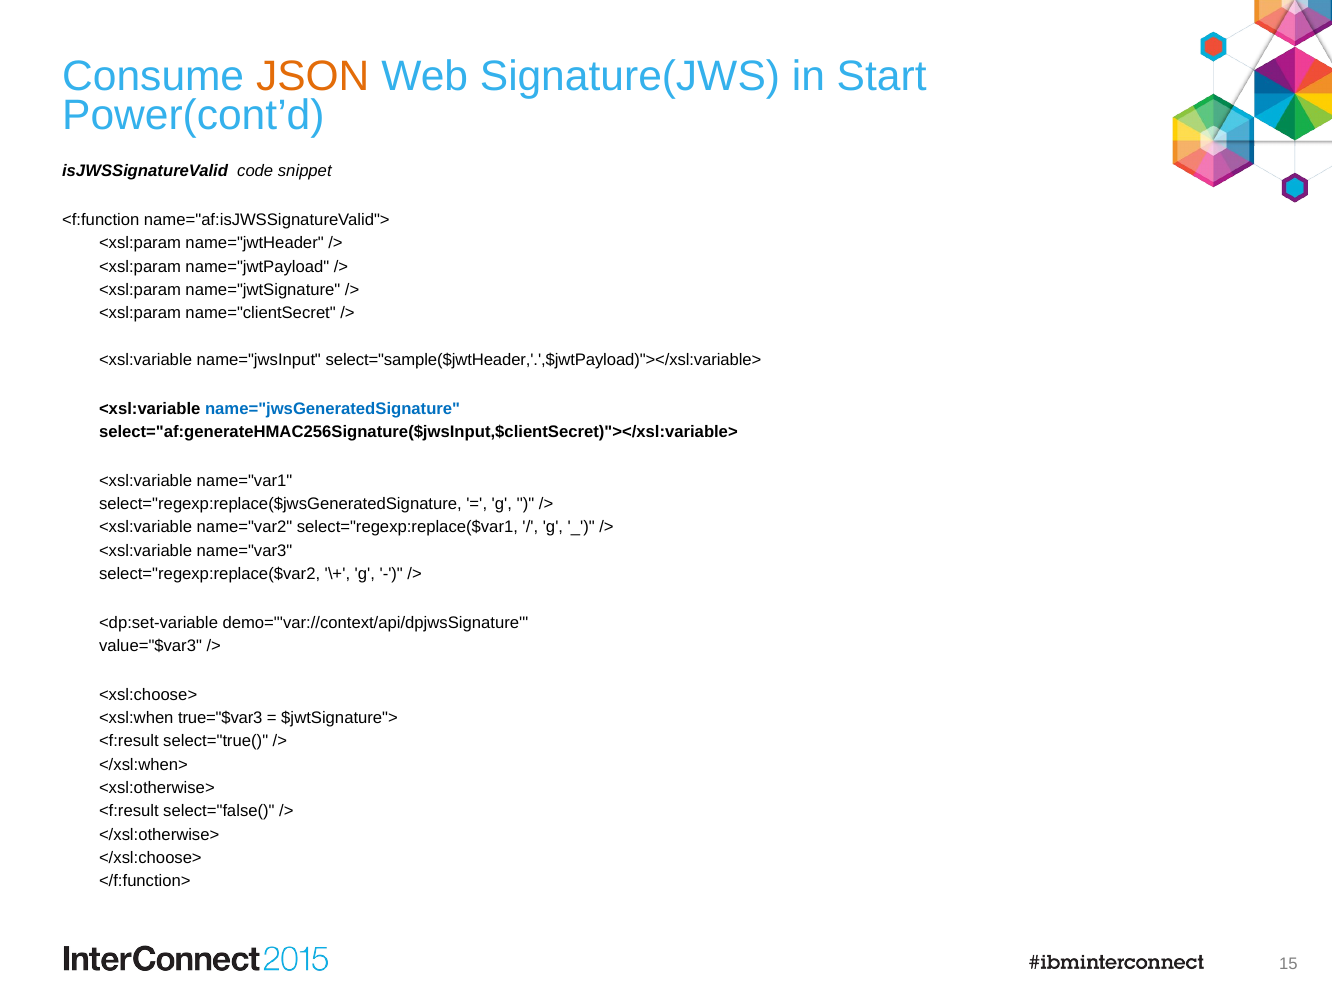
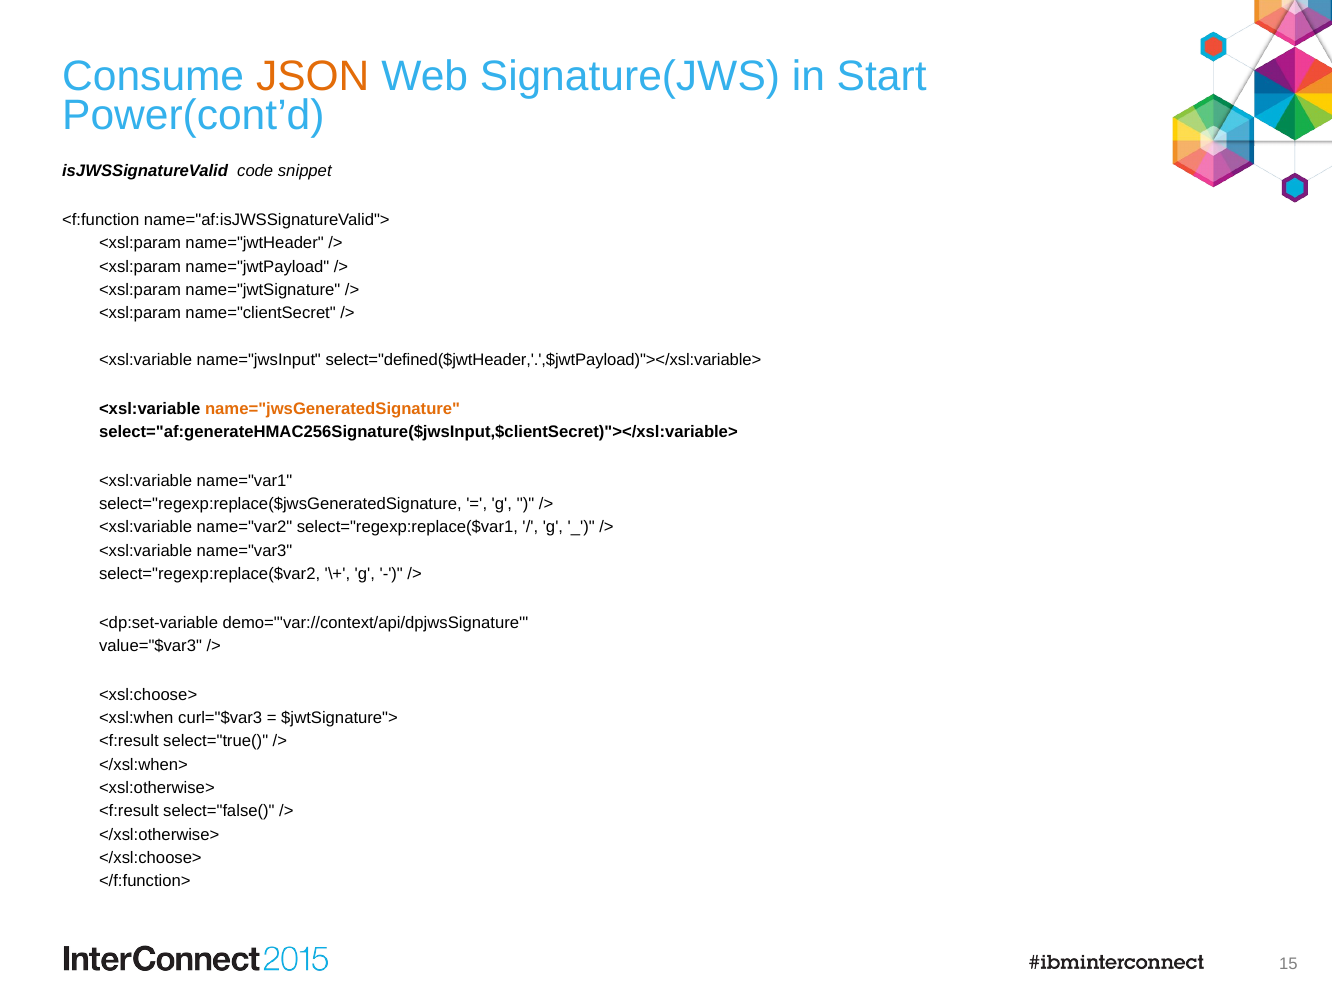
select="sample($jwtHeader,'.',$jwtPayload)"></xsl:variable>: select="sample($jwtHeader,'.',$jwtPayload)"></xsl:variable> -> select="defined($jwtHeader,'.',$jwtPayload)"></xsl:variable> (543, 360)
name="jwsGeneratedSignature colour: blue -> orange (333, 409)
true="$var3: true="$var3 -> curl="$var3 (220, 718)
